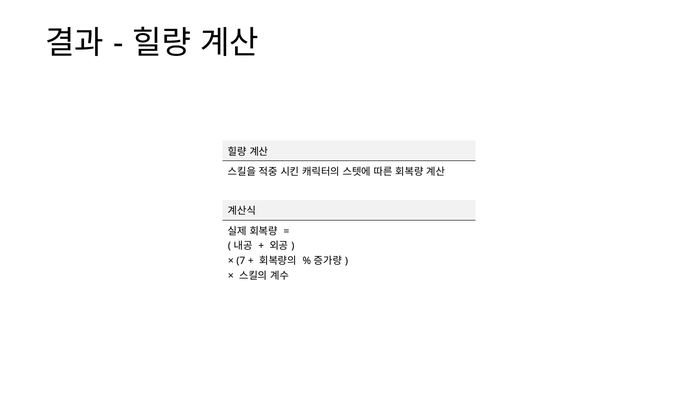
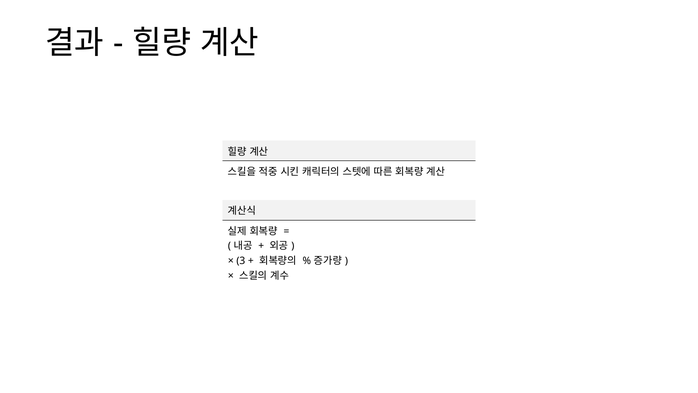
7: 7 -> 3 (241, 261)
